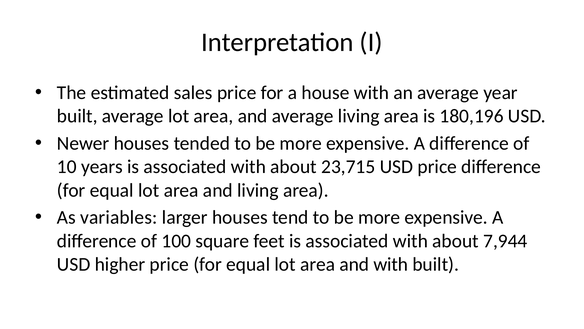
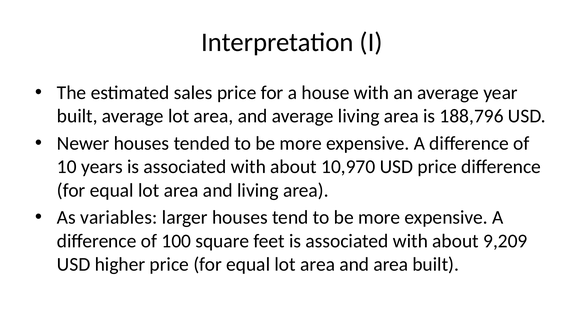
180,196: 180,196 -> 188,796 (472, 116)
23,715: 23,715 -> 10,970 (348, 167)
7,944: 7,944 -> 9,209 (505, 241)
and with: with -> area (391, 264)
